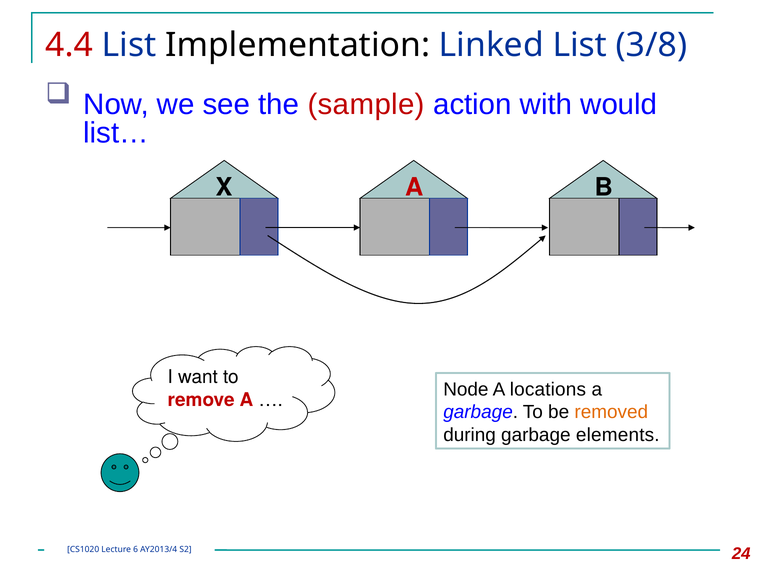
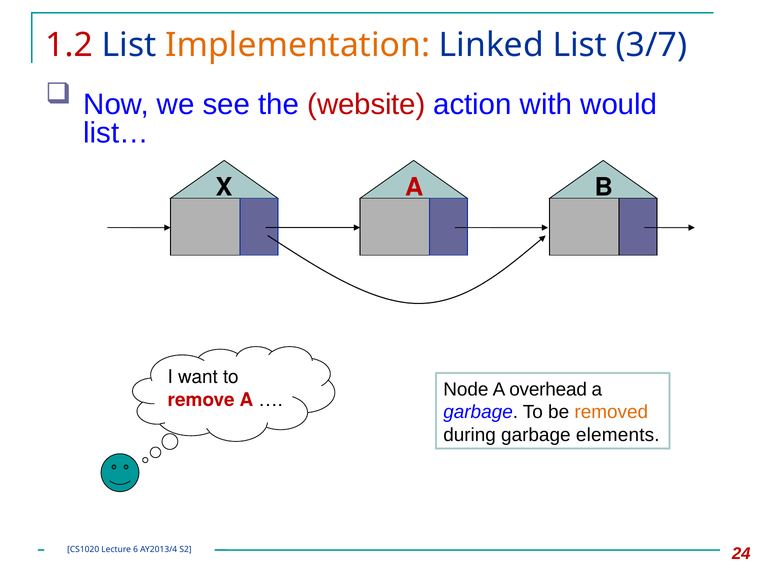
4.4: 4.4 -> 1.2 (69, 45)
Implementation colour: black -> orange (298, 45)
3/8: 3/8 -> 3/7 (651, 45)
sample: sample -> website (366, 105)
locations: locations -> overhead (548, 389)
